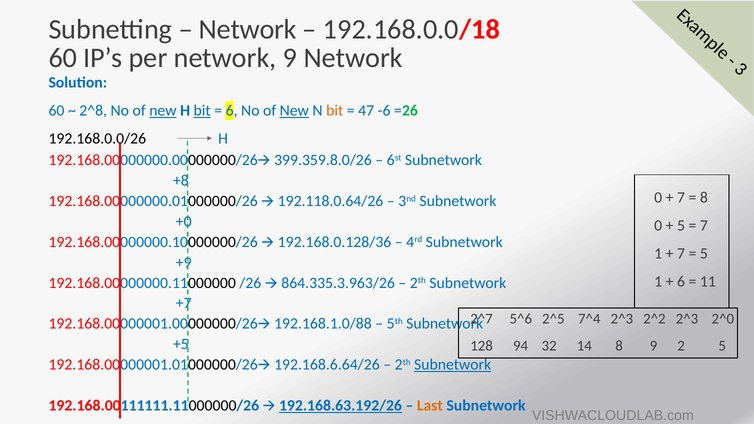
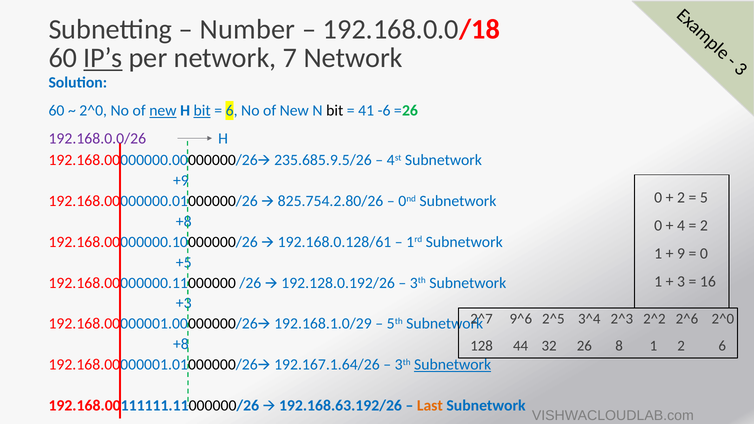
Network: Network -> Number (247, 29)
IP’s underline: none -> present (103, 58)
network 9: 9 -> 7 (290, 58)
2^8: 2^8 -> 2^0 (93, 111)
New underline: present -> none (294, 111)
bit colour: orange -> black (335, 111)
47: 47 -> 41 (366, 111)
192.168.0.0/26 colour: black -> purple (97, 139)
399.359.8.0/26: 399.359.8.0/26 -> 235.685.9.5/26 (323, 160)
6: 6 -> 4 (391, 160)
+8: +8 -> +9 (181, 181)
7: 7 -> 2 (681, 198)
8: 8 -> 5 (704, 198)
192.118.0.64/26: 192.118.0.64/26 -> 825.754.2.80/26 (331, 201)
3: 3 -> 0 (402, 201)
+0: +0 -> +8 (184, 222)
5: 5 -> 4 (681, 226)
7: 7 -> 2 (704, 226)
192.168.0.128/36: 192.168.0.128/36 -> 192.168.0.128/61 (335, 242)
4: 4 -> 1 (410, 242)
7: 7 -> 9 (681, 254)
5: 5 -> 0 (704, 254)
+9: +9 -> +5 (184, 262)
6: 6 -> 3 (681, 282)
11: 11 -> 16 (708, 282)
864.335.3.963/26: 864.335.3.963/26 -> 192.128.0.192/26 (338, 283)
2: 2 -> 3 (414, 283)
+7: +7 -> +3 (184, 303)
5^6: 5^6 -> 9^6 (521, 319)
7^4: 7^4 -> 3^4 (589, 319)
2^2 2^3: 2^3 -> 2^6 (687, 319)
192.168.1.0/88: 192.168.1.0/88 -> 192.168.1.0/29 (323, 324)
+5: +5 -> +8 (181, 344)
94: 94 -> 44 (521, 346)
14: 14 -> 26 (584, 346)
8 9: 9 -> 1 (653, 346)
2 5: 5 -> 6 (722, 346)
192.168.6.64/26: 192.168.6.64/26 -> 192.167.1.64/26 (327, 365)
2: 2 -> 3 (399, 365)
192.168.63.192/26 underline: present -> none (340, 406)
